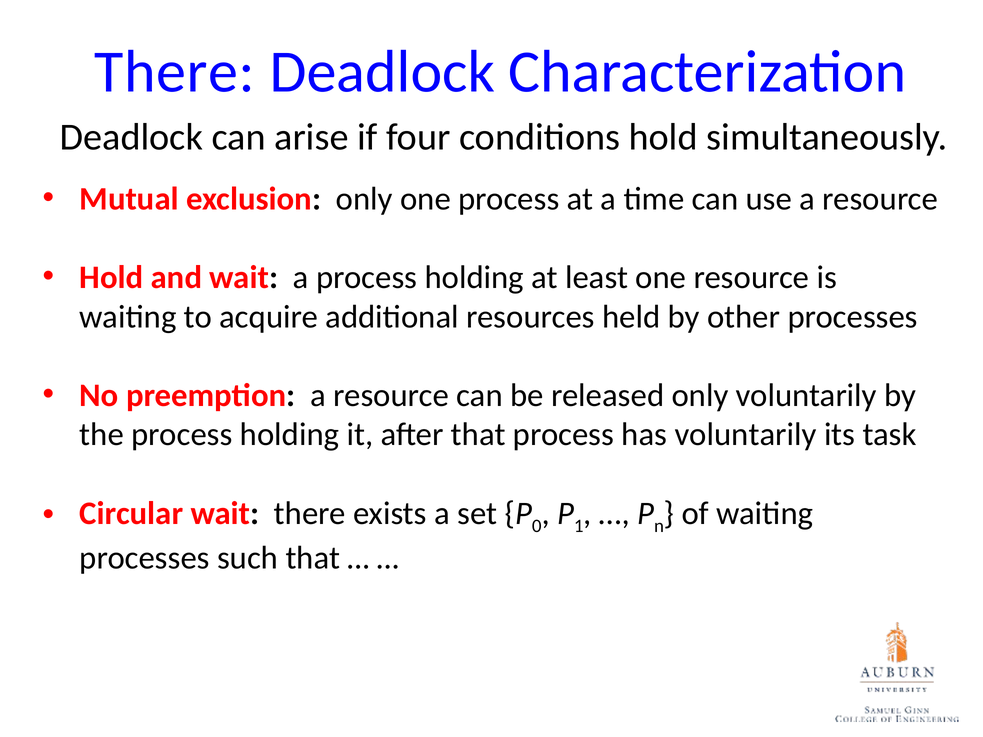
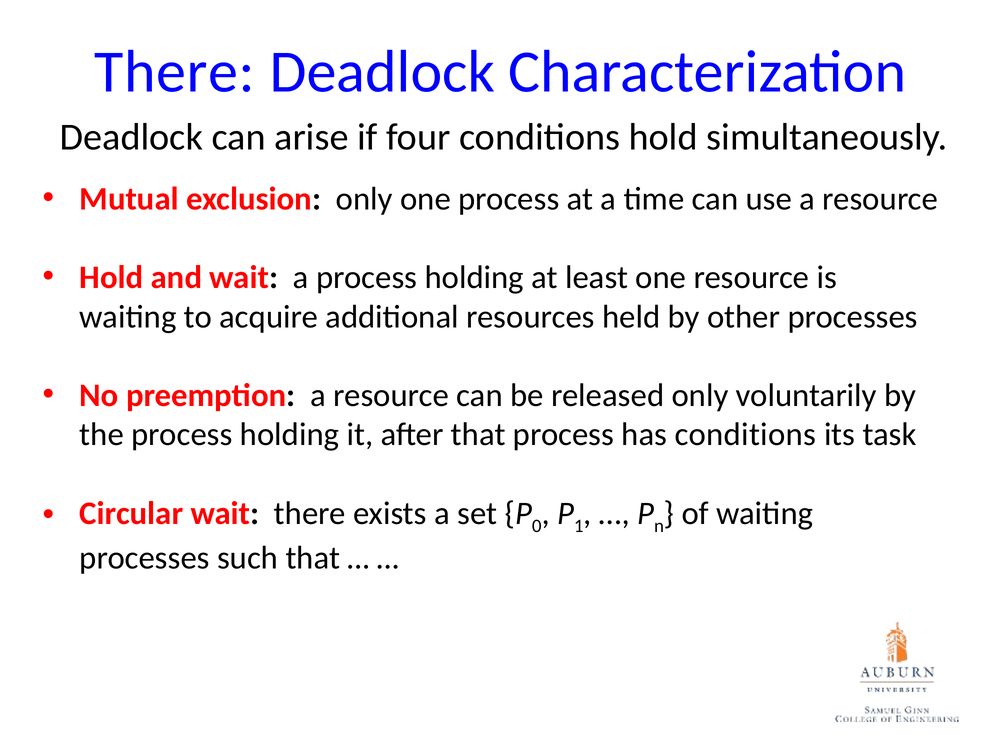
has voluntarily: voluntarily -> conditions (745, 435)
